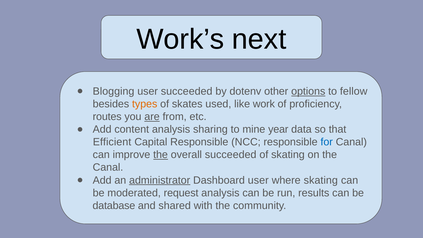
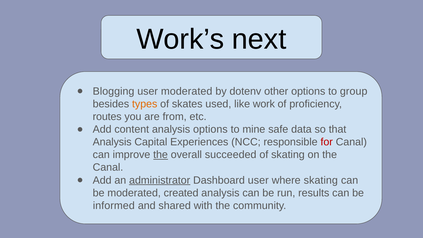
user succeeded: succeeded -> moderated (187, 91)
options underline: present -> none (308, 91)
fellow: fellow -> group (354, 91)
are underline: present -> none (152, 117)
analysis sharing: sharing -> options (210, 129)
year: year -> safe (278, 129)
Efficient: Efficient -> Analysis (112, 142)
Capital Responsible: Responsible -> Experiences (199, 142)
for colour: blue -> red (327, 142)
request: request -> created (181, 193)
database: database -> informed (114, 206)
